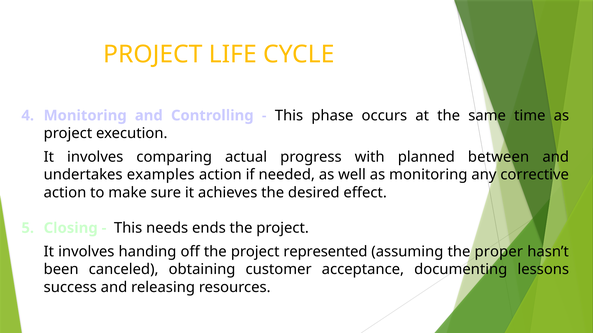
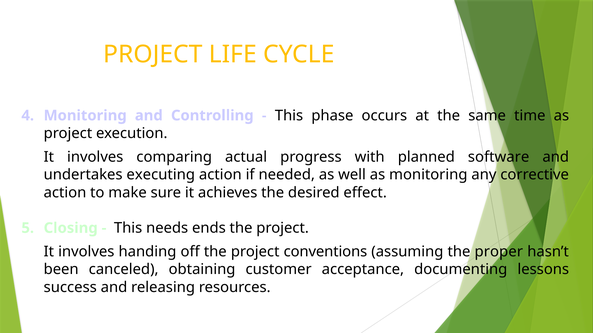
between: between -> software (499, 157)
examples: examples -> executing (161, 175)
represented: represented -> conventions (325, 252)
